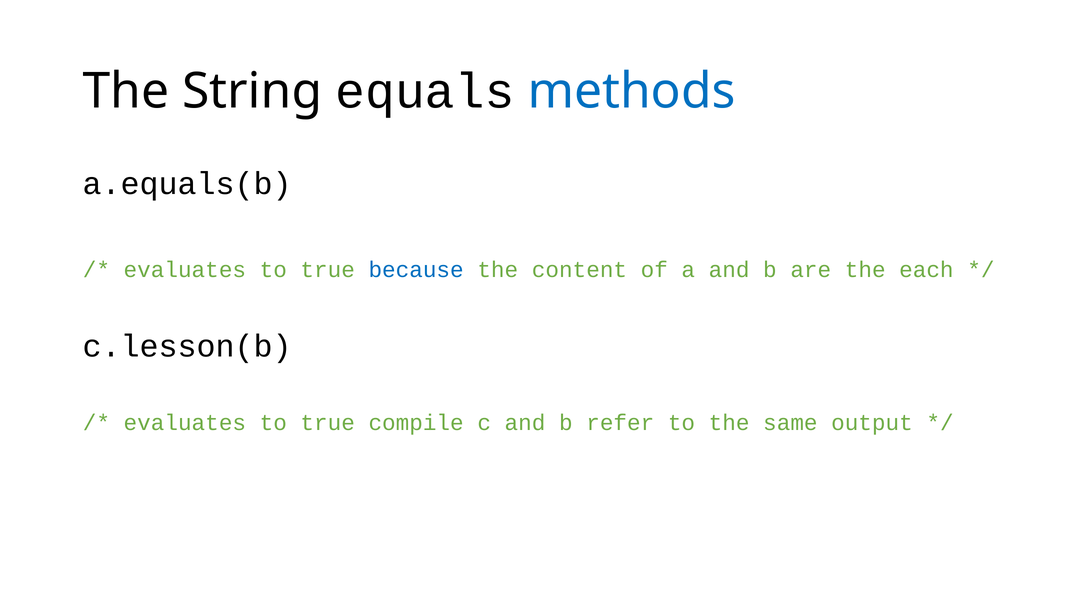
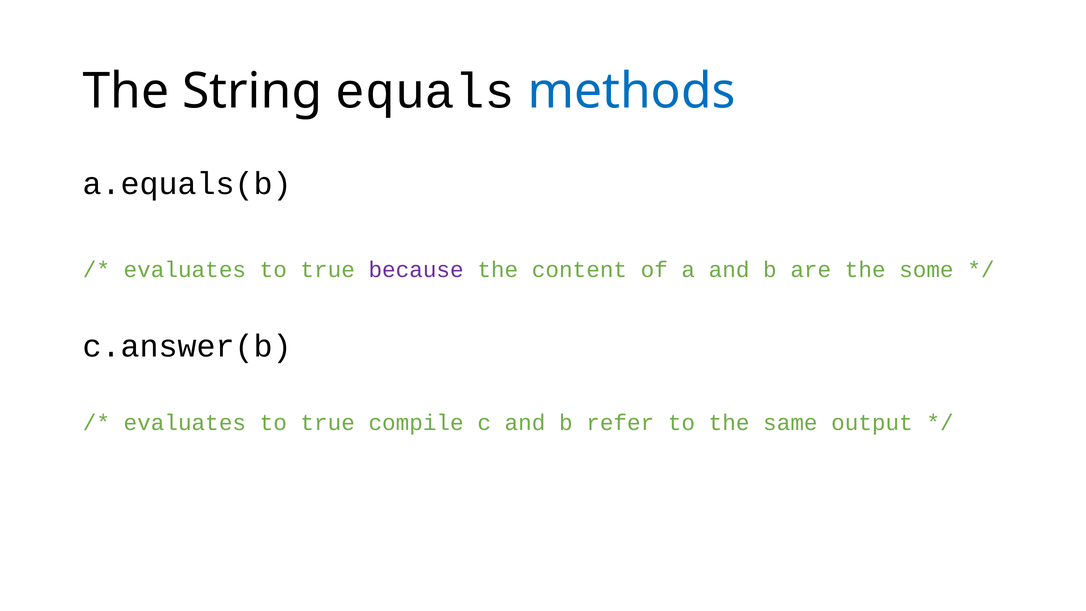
because colour: blue -> purple (416, 270)
each: each -> some (926, 270)
c.lesson(b: c.lesson(b -> c.answer(b (187, 346)
